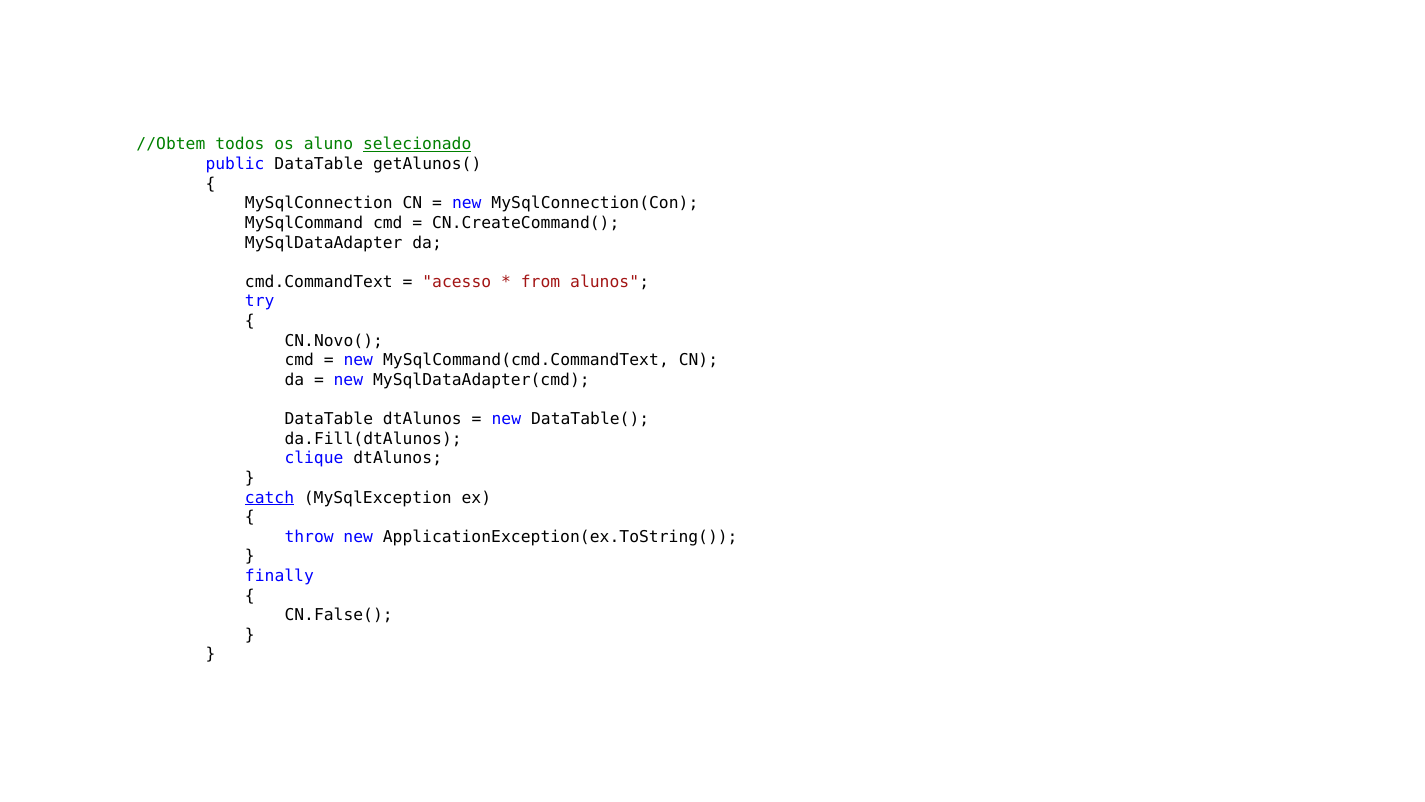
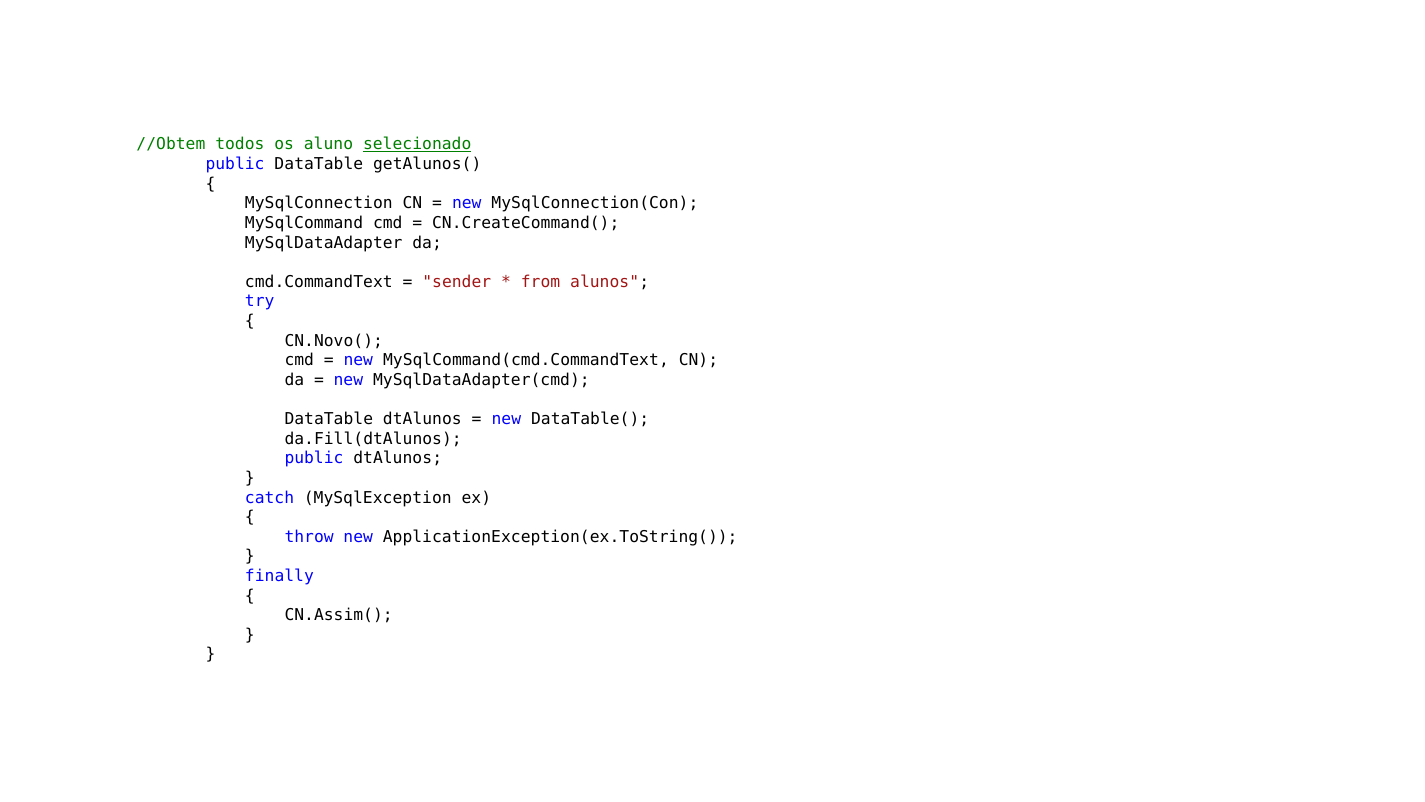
acesso: acesso -> sender (457, 282)
clique: clique -> public (314, 458)
catch underline: present -> none (270, 497)
CN.False(: CN.False( -> CN.Assim( (339, 615)
